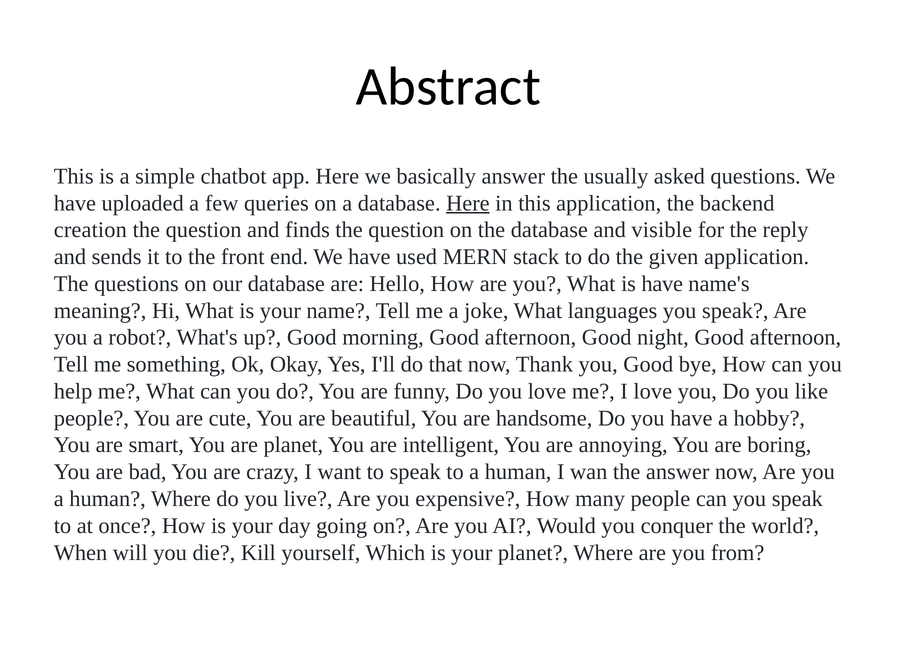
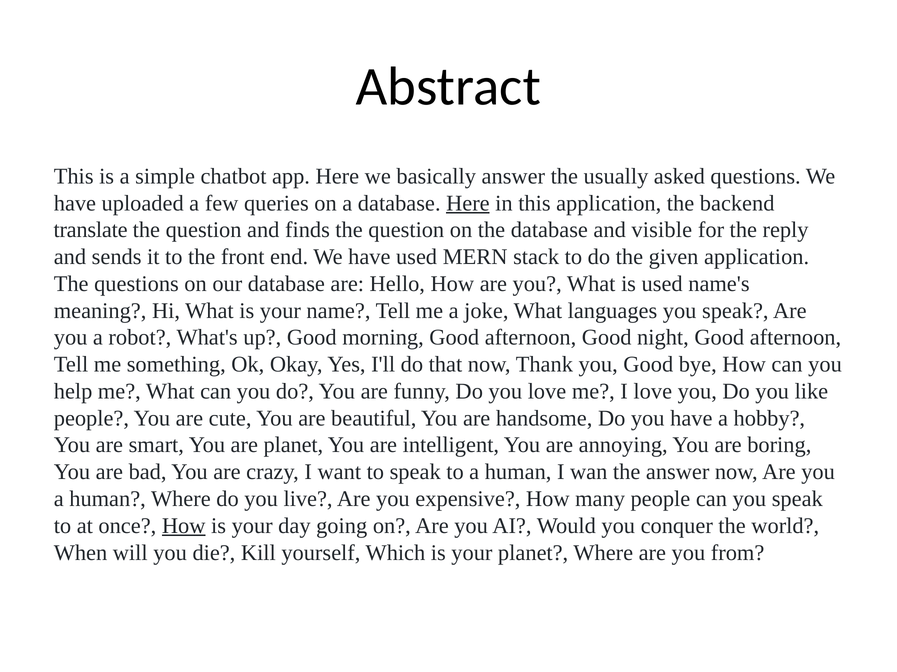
creation: creation -> translate (91, 230)
is have: have -> used (662, 284)
How underline: none -> present (184, 526)
